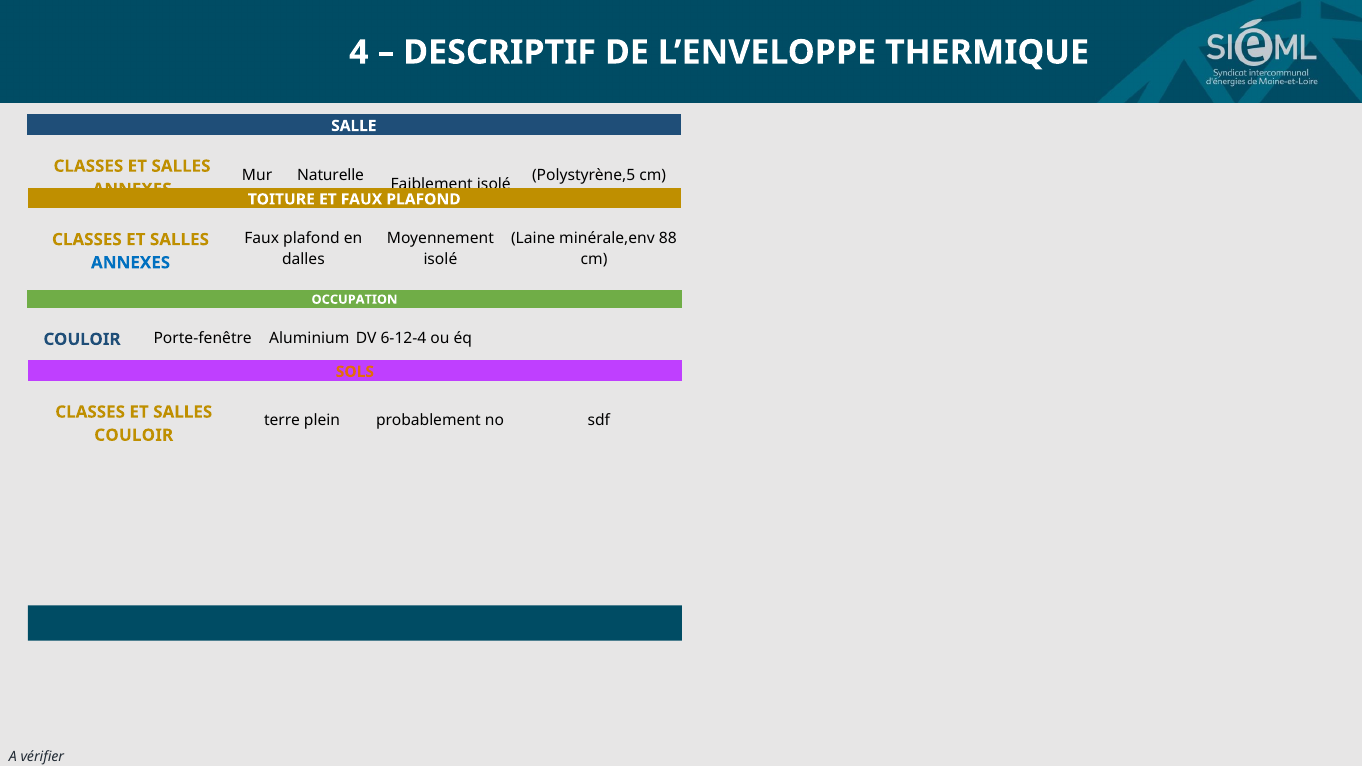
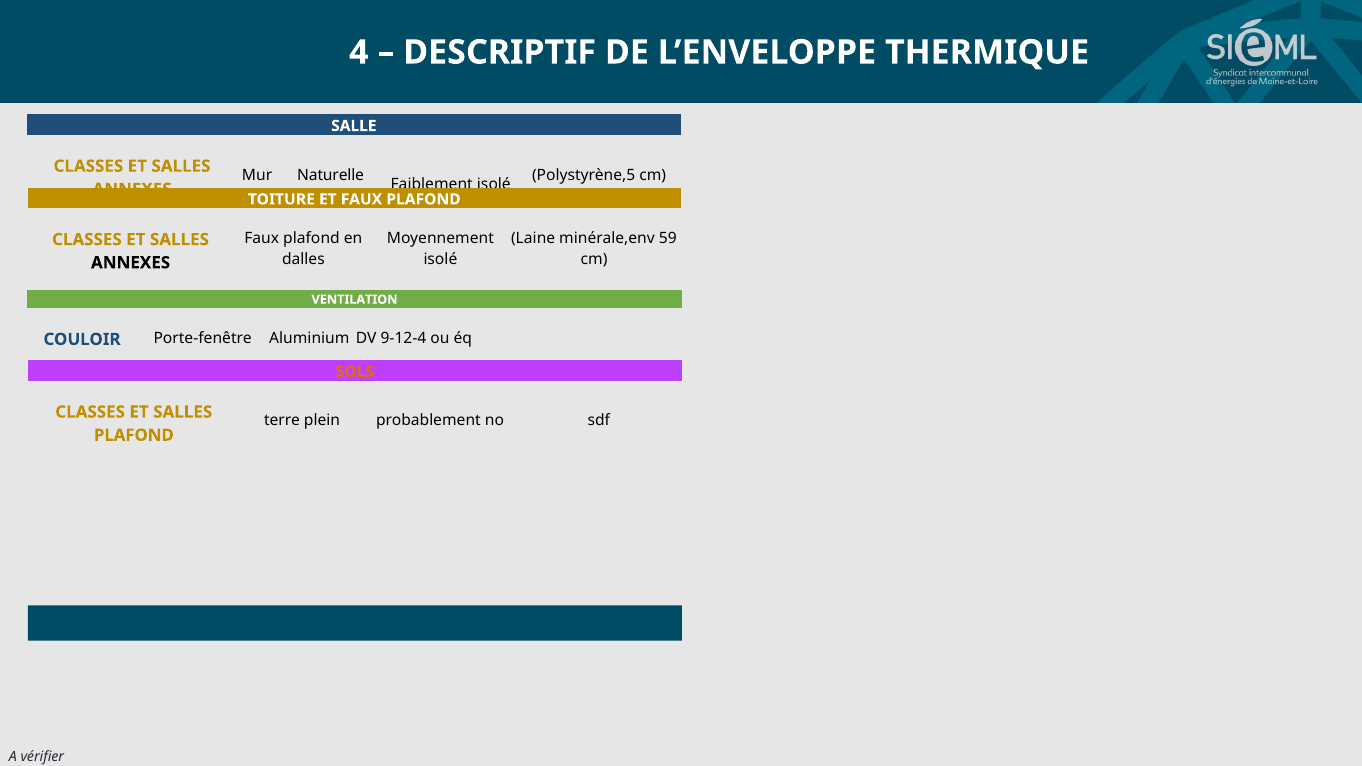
88: 88 -> 59 (668, 239)
ANNEXES colour: blue -> black (131, 263)
OCCUPATION: OCCUPATION -> VENTILATION (355, 300)
6-12-4: 6-12-4 -> 9-12-4 (403, 338)
COULOIR: COULOIR -> PLAFOND (134, 435)
